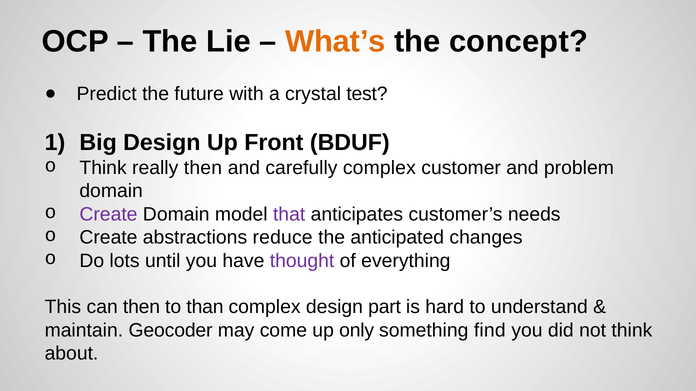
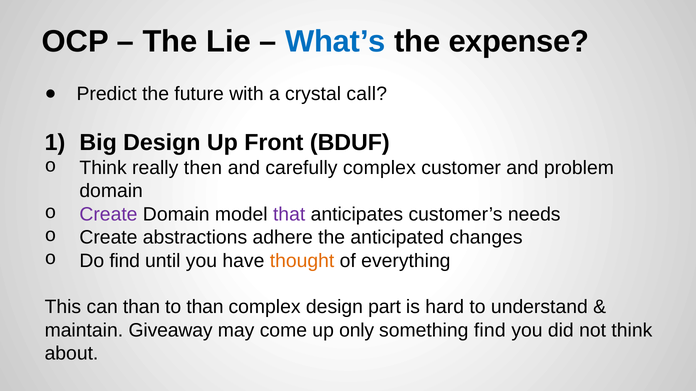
What’s colour: orange -> blue (335, 42)
concept: concept -> expense (519, 42)
test: test -> call (367, 94)
reduce: reduce -> adhere (283, 238)
Do lots: lots -> find (125, 261)
thought colour: purple -> orange (302, 261)
can then: then -> than (142, 307)
Geocoder: Geocoder -> Giveaway (171, 331)
